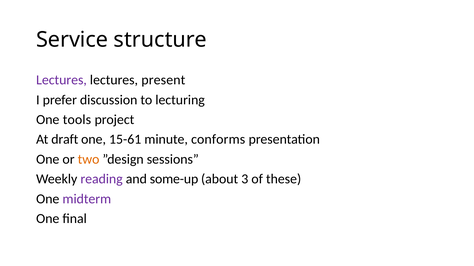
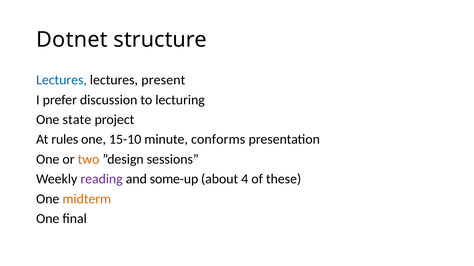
Service: Service -> Dotnet (72, 40)
Lectures colour: purple -> blue (61, 80)
tools: tools -> state (77, 120)
draft: draft -> rules (65, 140)
15-61: 15-61 -> 15-10 (125, 140)
3: 3 -> 4 (245, 180)
midterm colour: purple -> orange (87, 199)
